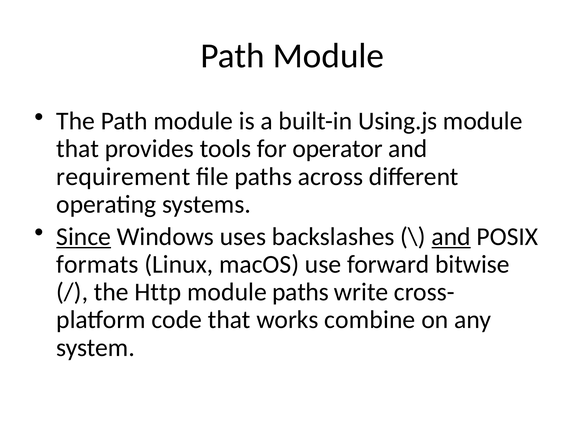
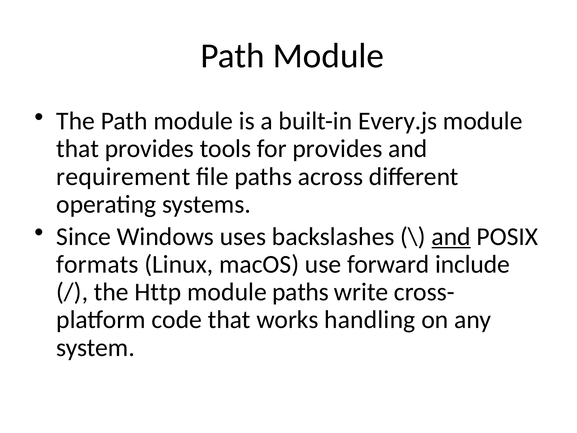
Using.js: Using.js -> Every.js (398, 121)
for operator: operator -> provides (337, 149)
Since underline: present -> none (84, 237)
bitwise: bitwise -> include (472, 264)
combine: combine -> handling (370, 320)
